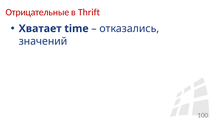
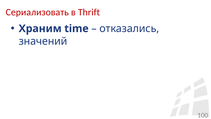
Отрицательные: Отрицательные -> Сериализовать (37, 12)
Хватает: Хватает -> Храним (40, 29)
